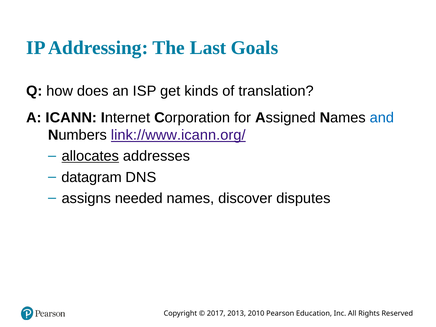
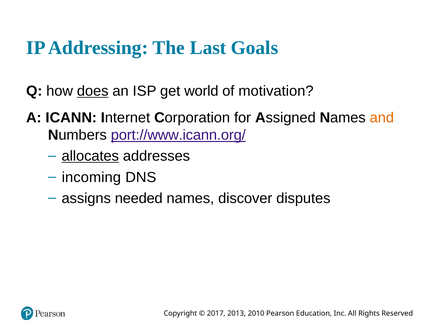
does underline: none -> present (93, 91)
kinds: kinds -> world (201, 91)
translation: translation -> motivation (276, 91)
and colour: blue -> orange (382, 118)
link://www.icann.org/: link://www.icann.org/ -> port://www.icann.org/ (178, 135)
datagram: datagram -> incoming (91, 177)
